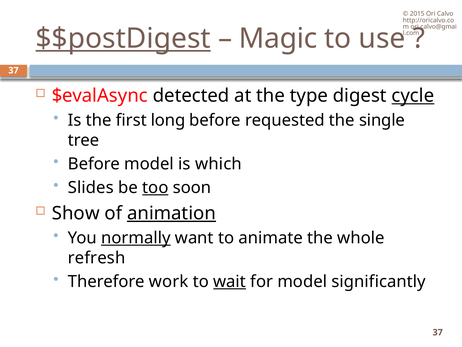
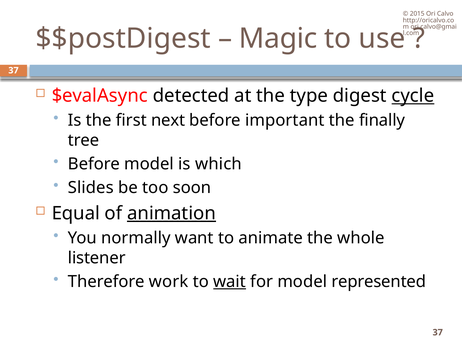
$$postDigest underline: present -> none (123, 39)
long: long -> next (168, 120)
requested: requested -> important (285, 120)
single: single -> finally (382, 120)
too underline: present -> none (155, 187)
Show: Show -> Equal (76, 213)
normally underline: present -> none (136, 238)
refresh: refresh -> listener (97, 258)
significantly: significantly -> represented (379, 281)
